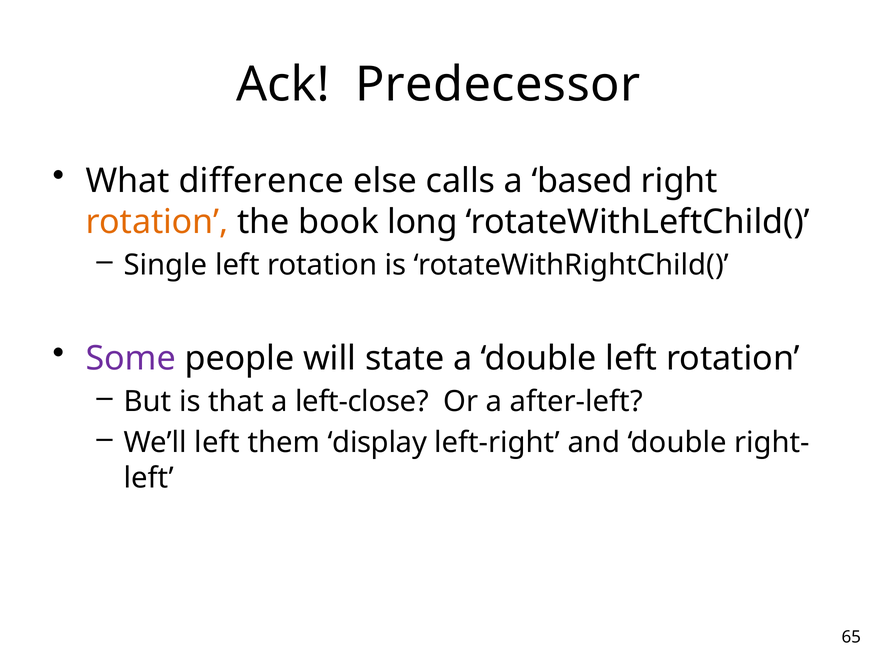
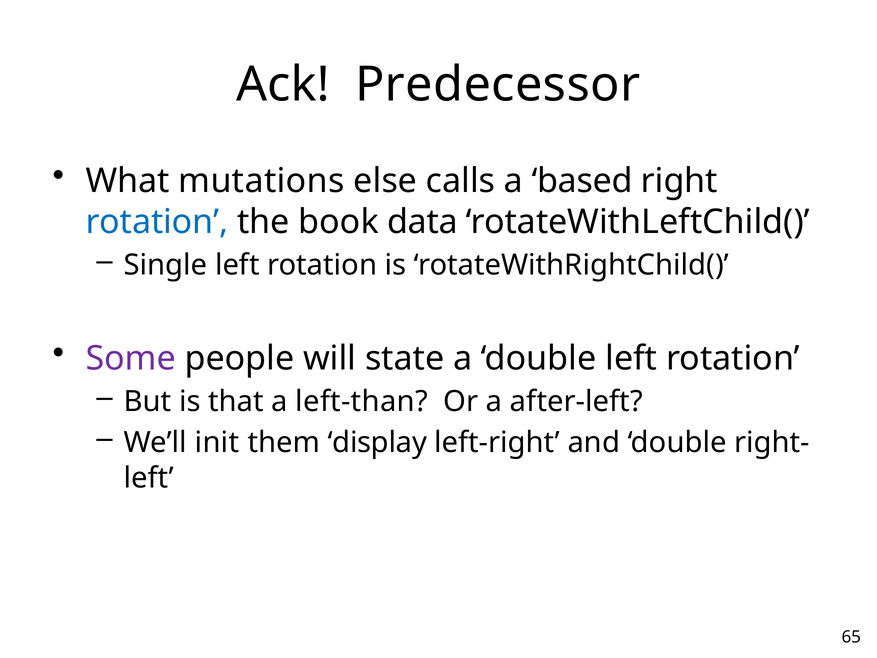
difference: difference -> mutations (261, 181)
rotation colour: orange -> blue (157, 222)
long: long -> data (422, 222)
left-close: left-close -> left-than (362, 402)
We’ll left: left -> init (217, 443)
